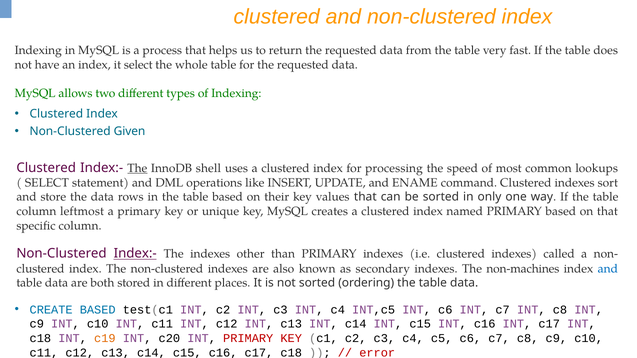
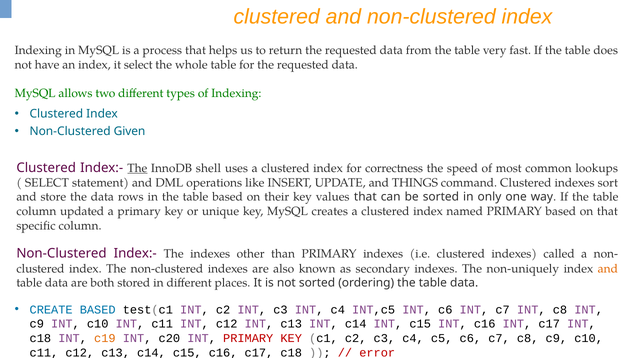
processing: processing -> correctness (394, 168)
ENAME: ENAME -> THINGS (415, 183)
leftmost: leftmost -> updated (82, 212)
Index:- underline: present -> none (135, 254)
non-machines: non-machines -> non-uniquely (523, 269)
and colour: blue -> orange (608, 269)
